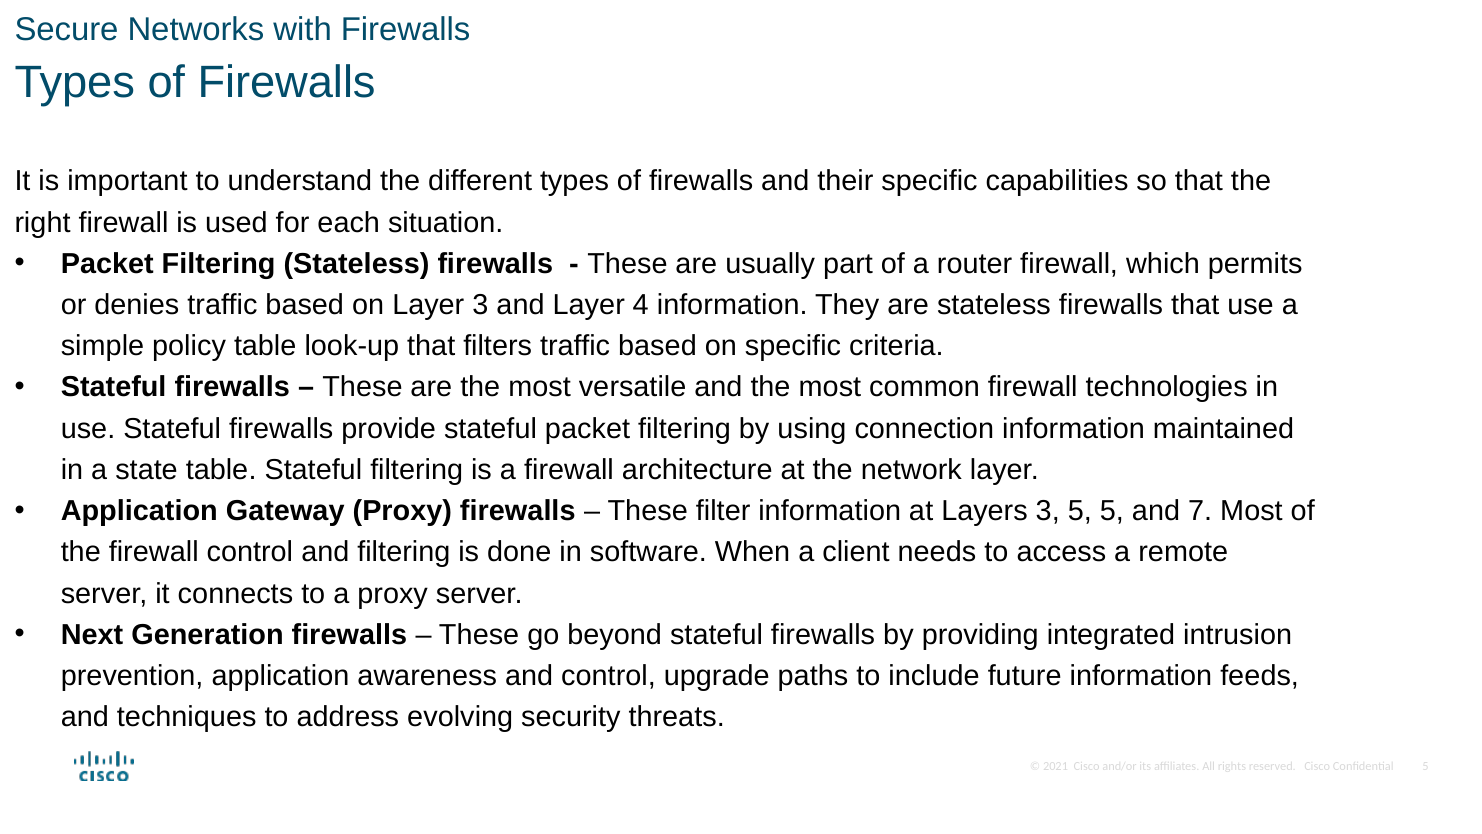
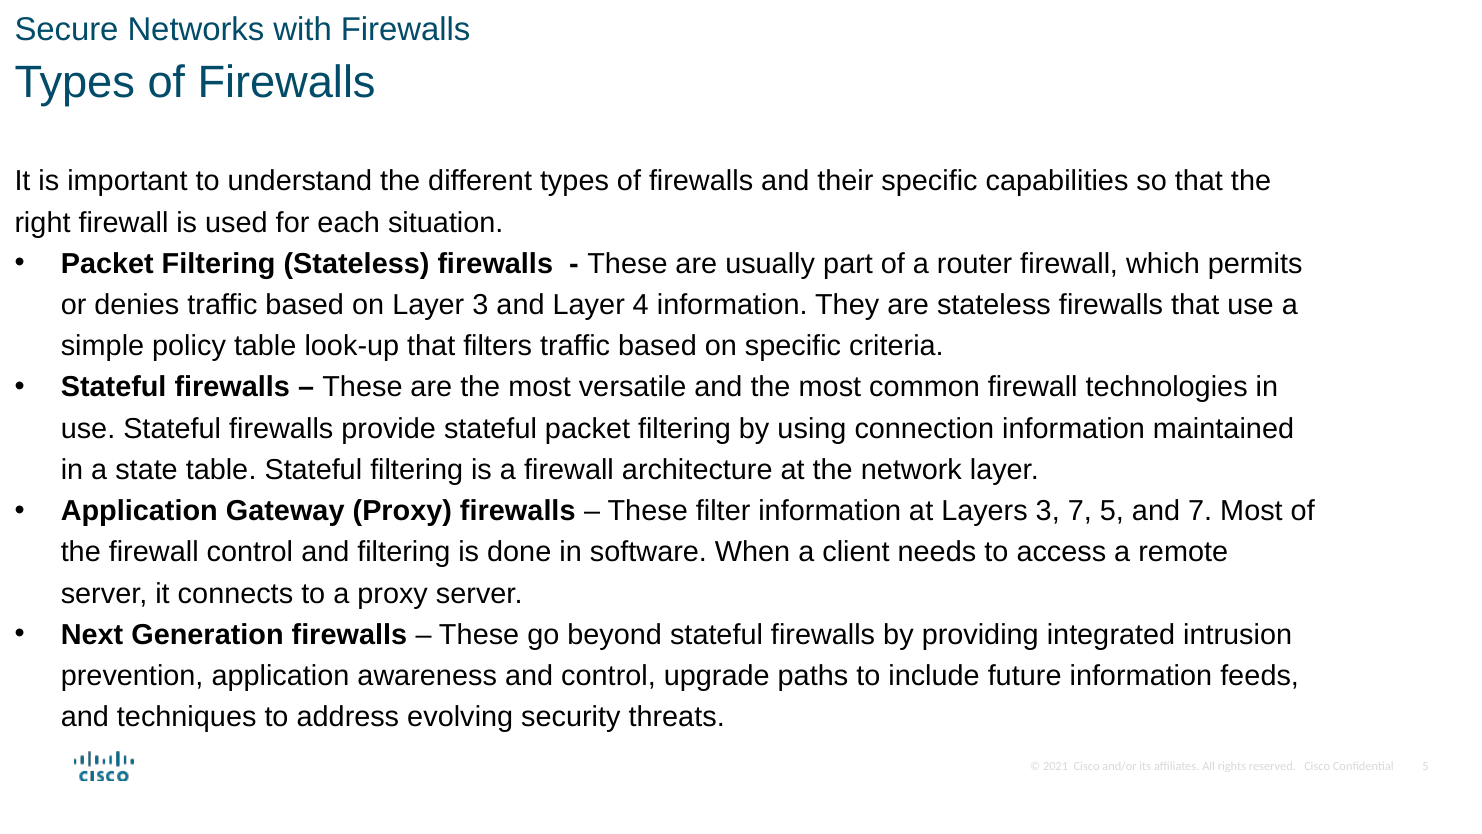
3 5: 5 -> 7 (1080, 511)
